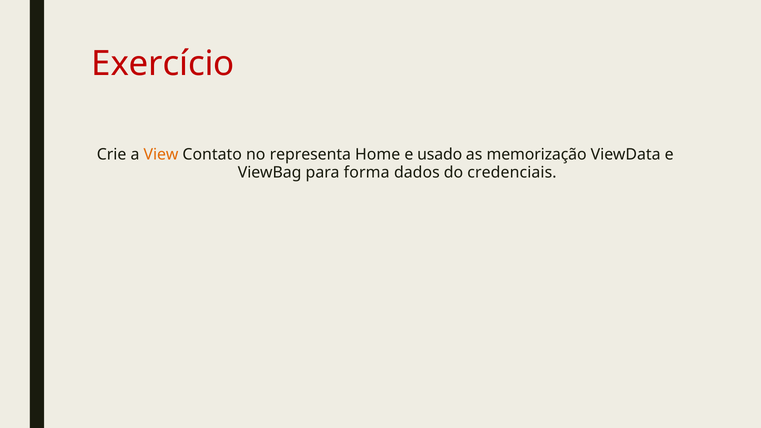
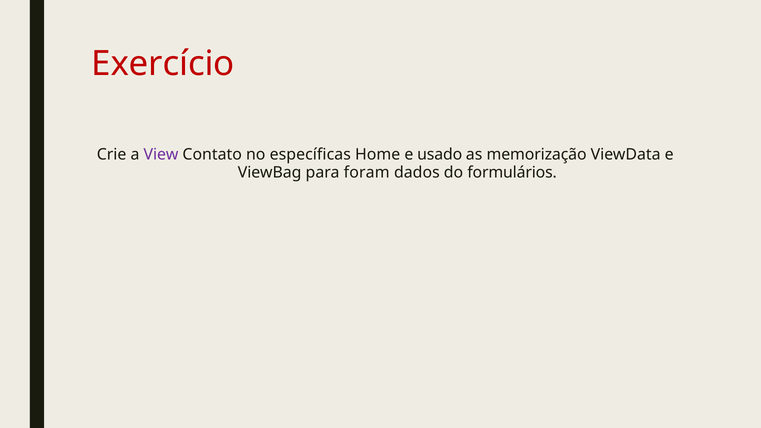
View colour: orange -> purple (161, 155)
representa: representa -> específicas (310, 155)
forma: forma -> foram (367, 173)
credenciais: credenciais -> formulários (512, 173)
